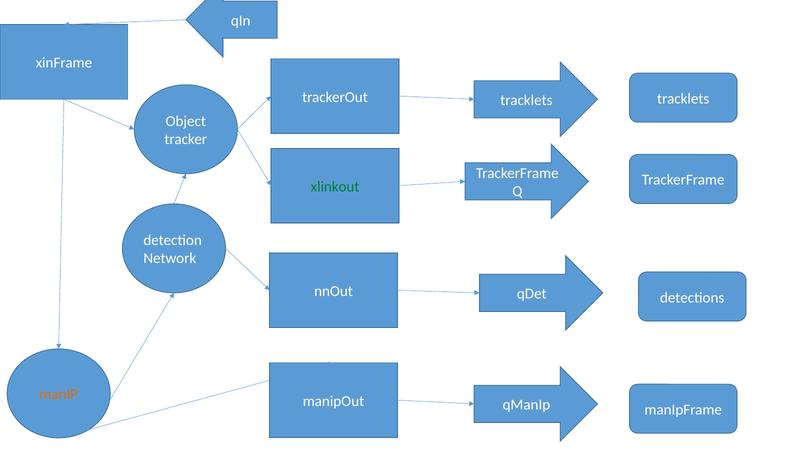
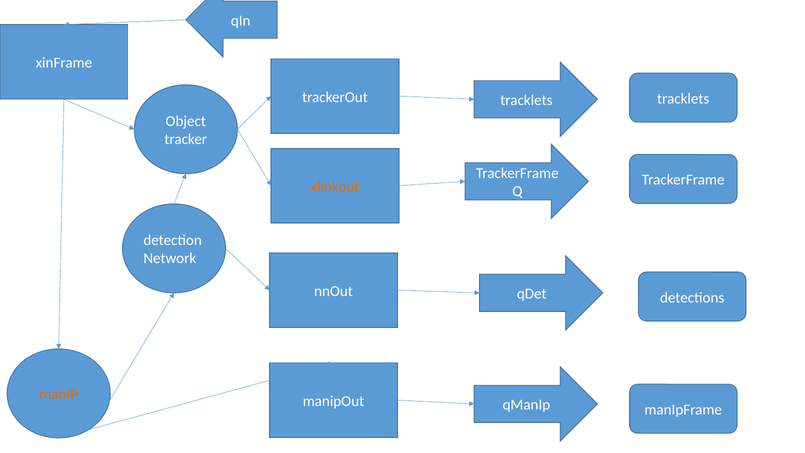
xlinkout colour: green -> orange (335, 187)
